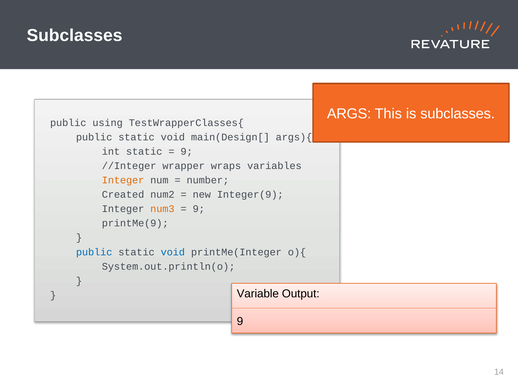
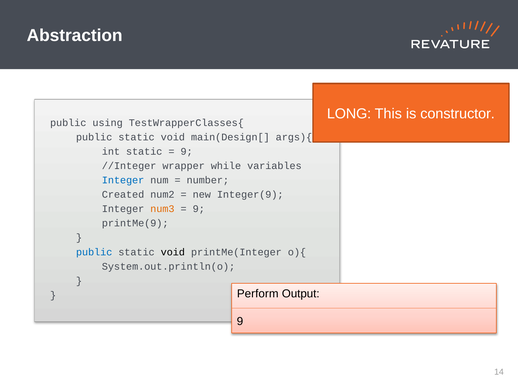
Subclasses: Subclasses -> Abstraction (75, 36)
ARGS: ARGS -> LONG (349, 114)
is subclasses: subclasses -> constructor (458, 114)
wraps: wraps -> while (226, 166)
Integer colour: orange -> blue (123, 180)
void colour: blue -> black (173, 252)
Variable: Variable -> Perform (258, 293)
